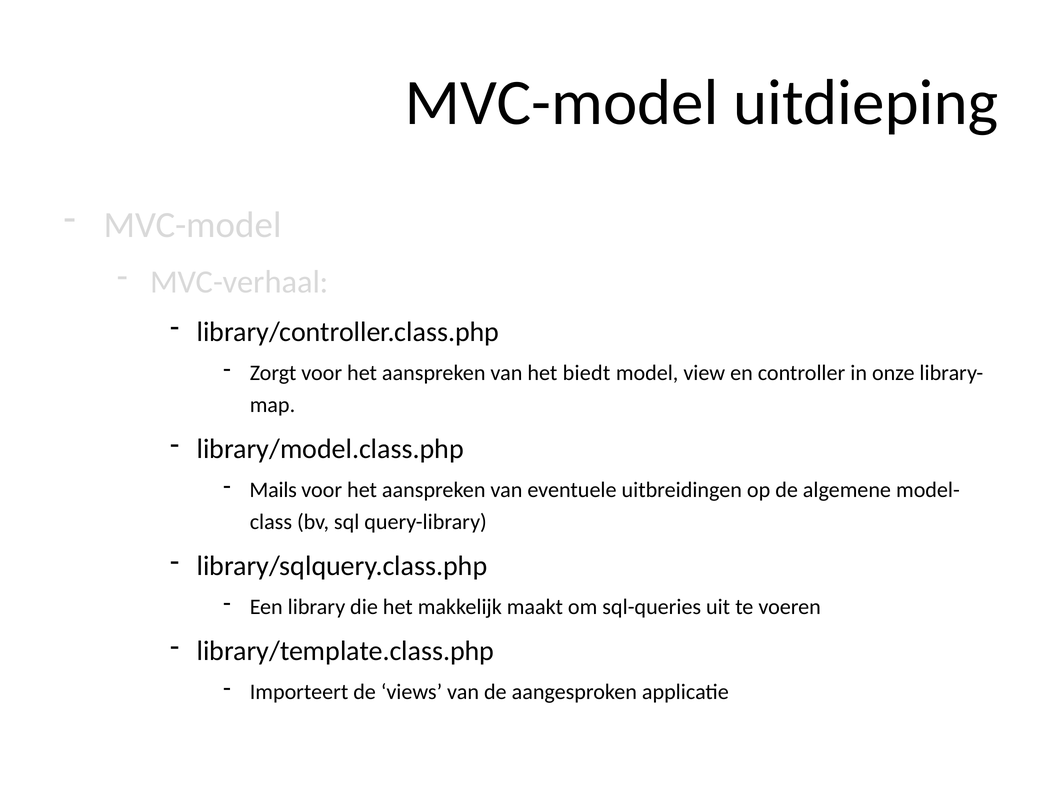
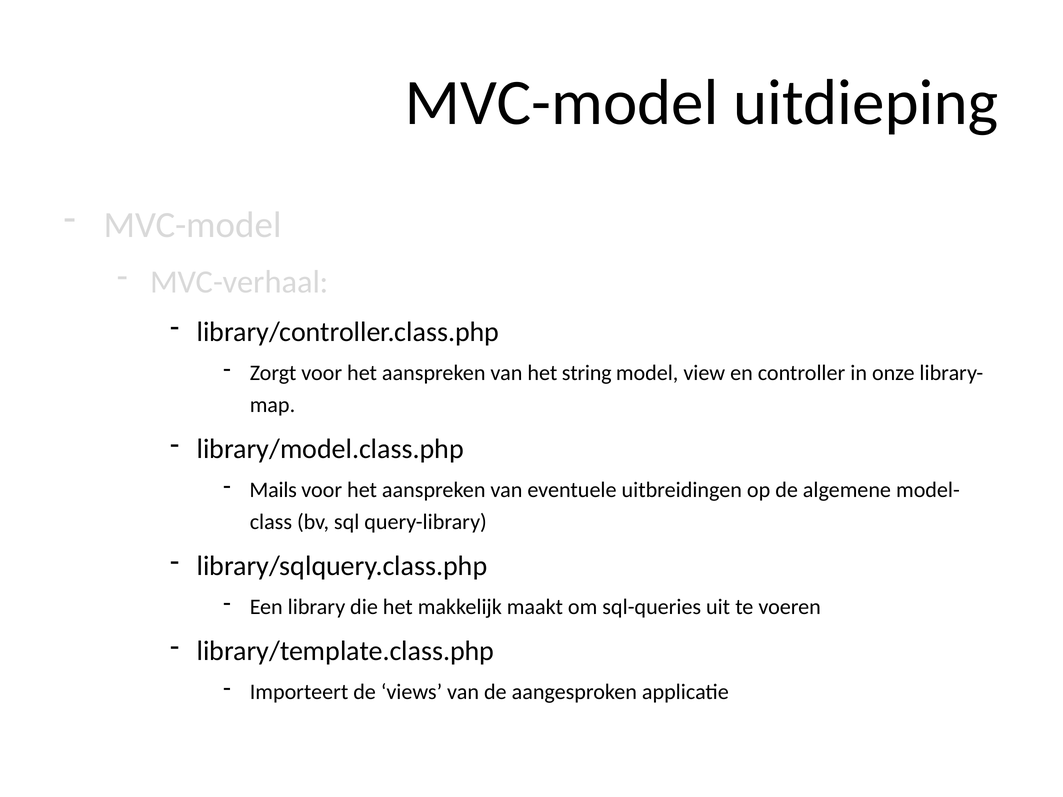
biedt: biedt -> string (587, 373)
